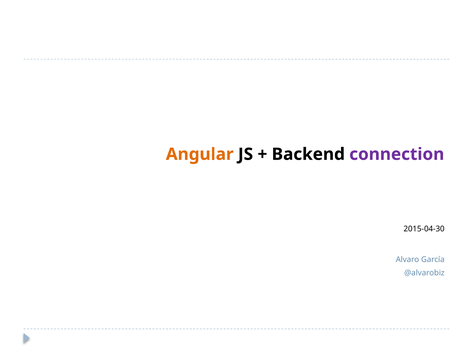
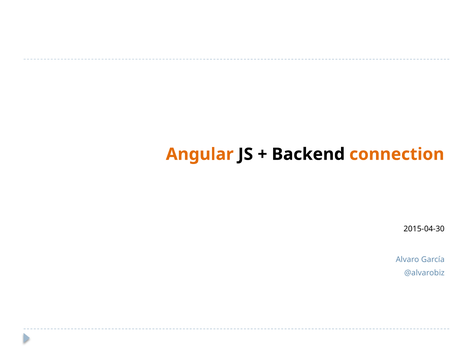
connection colour: purple -> orange (397, 154)
